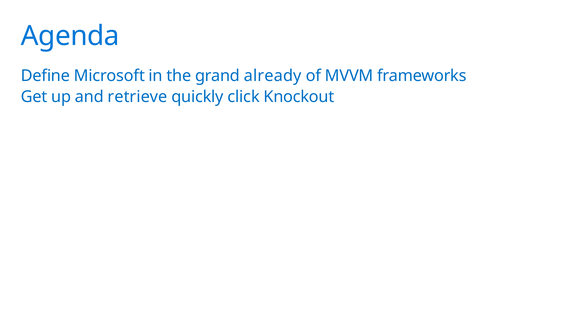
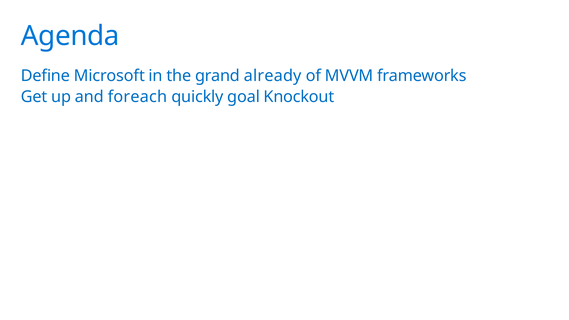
retrieve: retrieve -> foreach (138, 97)
click: click -> goal (244, 97)
